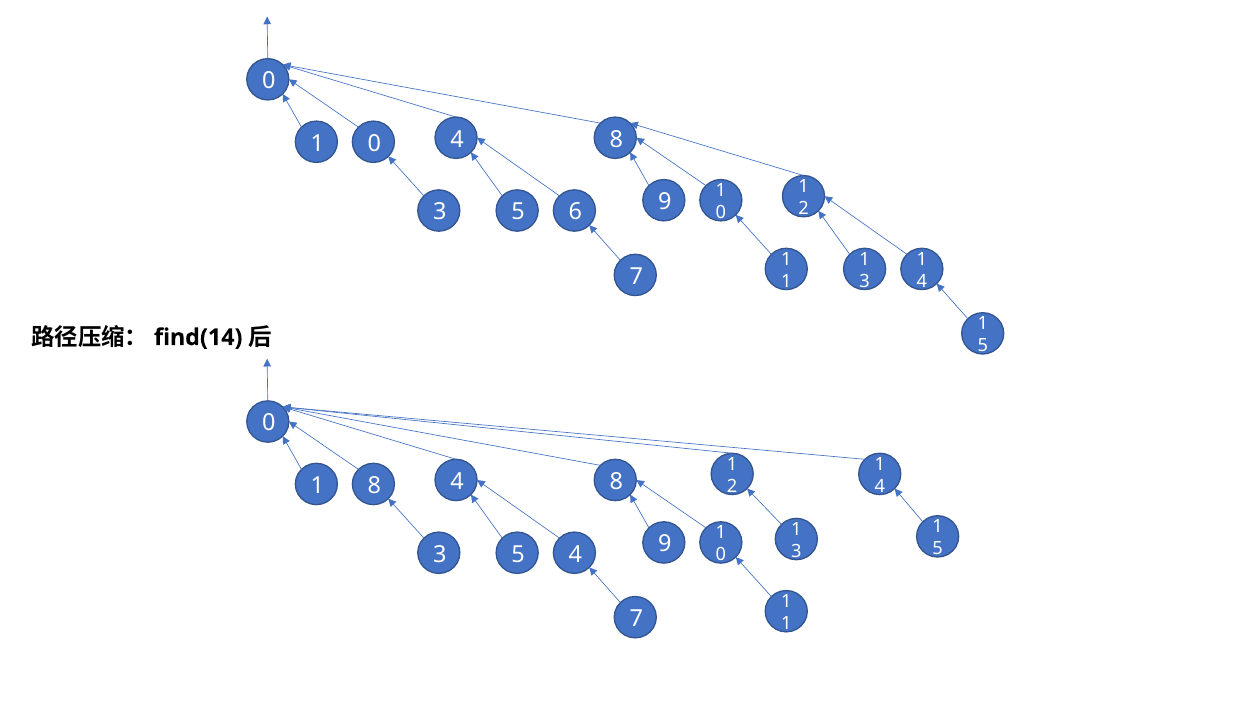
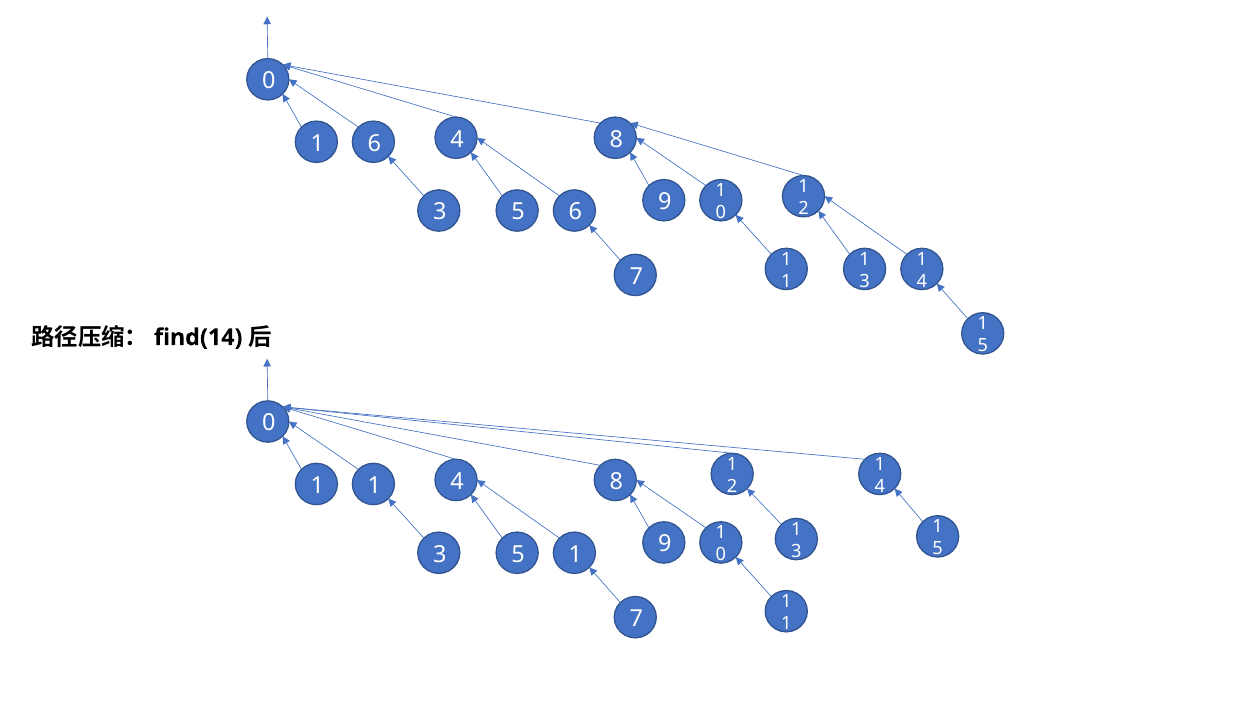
0: 0 -> 6 (374, 143)
8: 8 -> 1 (374, 486)
5 4: 4 -> 1 (575, 554)
